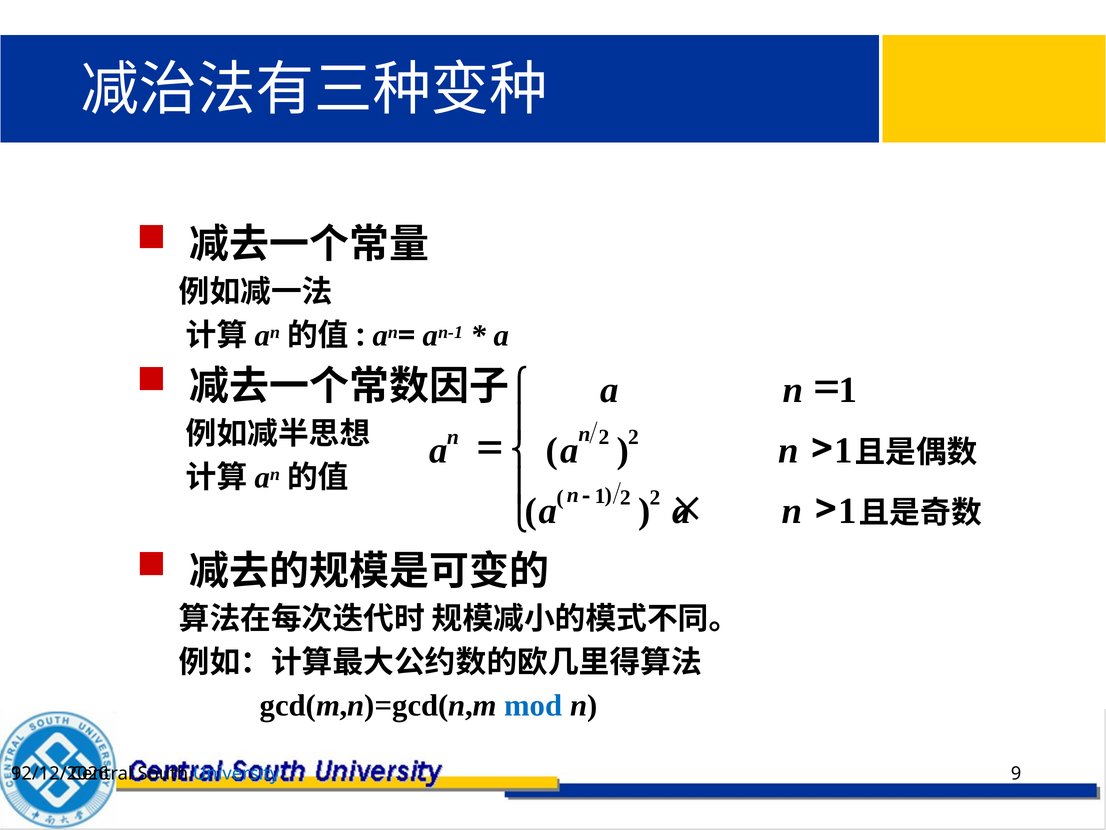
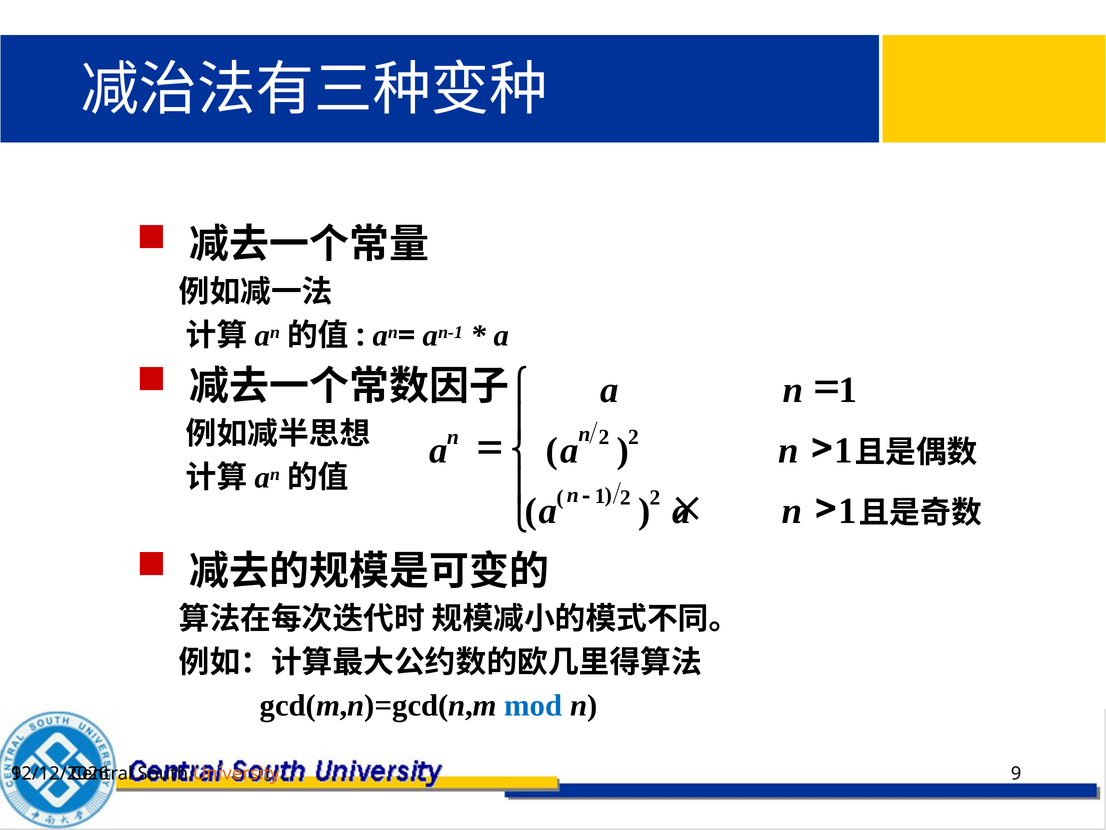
University colour: blue -> orange (236, 773)
